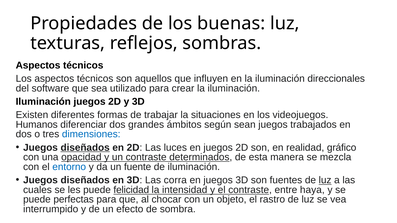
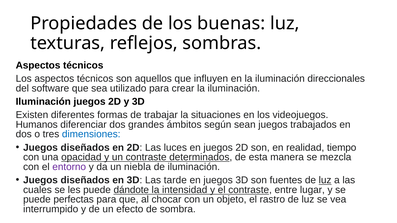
diseñados underline: present -> none (85, 148)
gráfico: gráfico -> tiempo (342, 148)
entorno colour: blue -> purple (69, 167)
fuente: fuente -> niebla (138, 167)
corra: corra -> tarde (175, 180)
felicidad: felicidad -> dándote (131, 190)
haya: haya -> lugar (312, 190)
